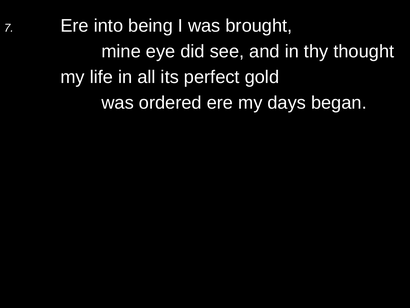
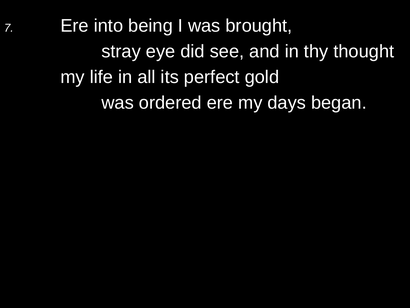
mine: mine -> stray (121, 51)
